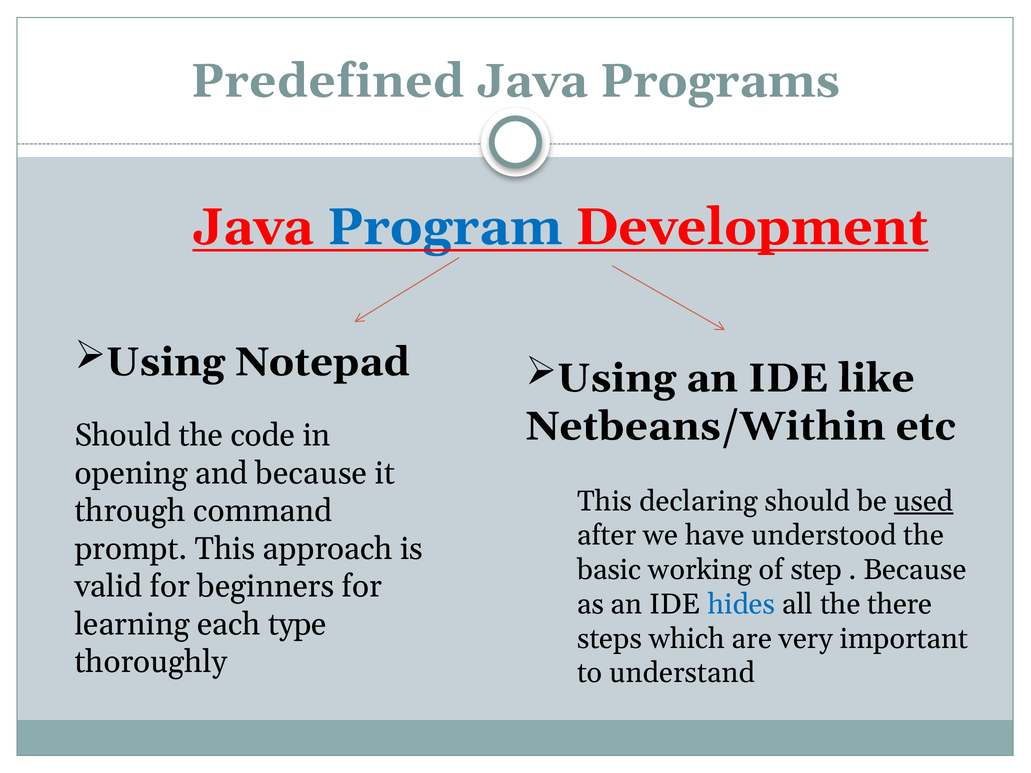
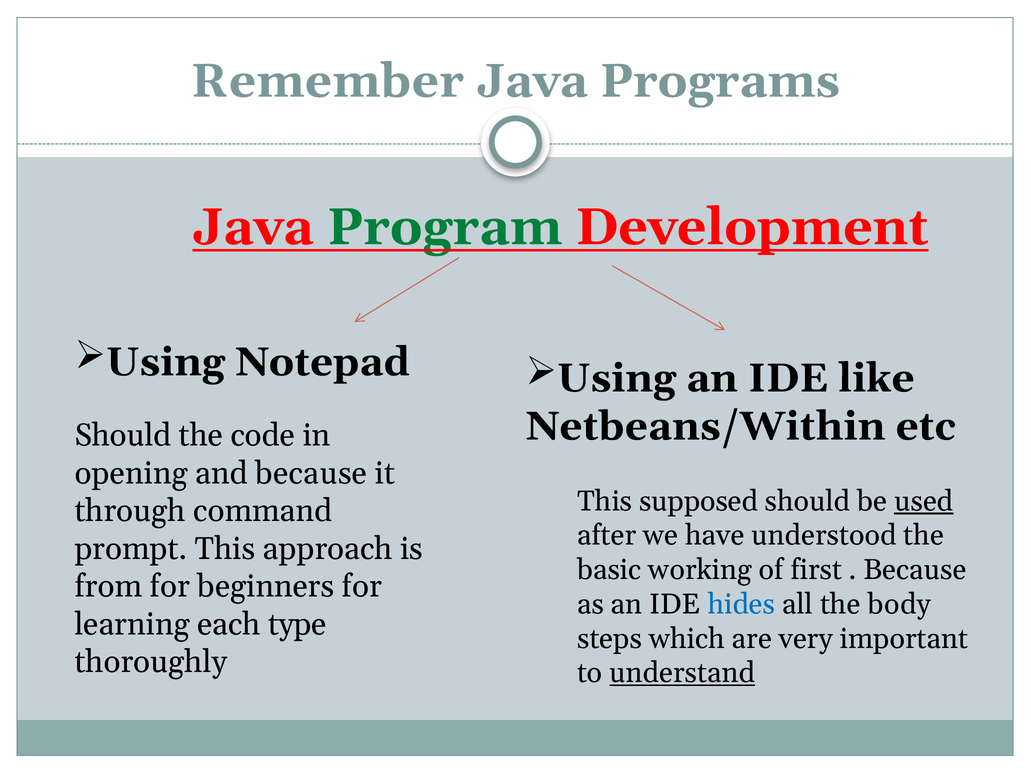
Predefined: Predefined -> Remember (327, 81)
Program colour: blue -> green (445, 227)
declaring: declaring -> supposed (699, 501)
step: step -> first (816, 570)
valid: valid -> from (108, 587)
there: there -> body (899, 604)
understand underline: none -> present (682, 673)
